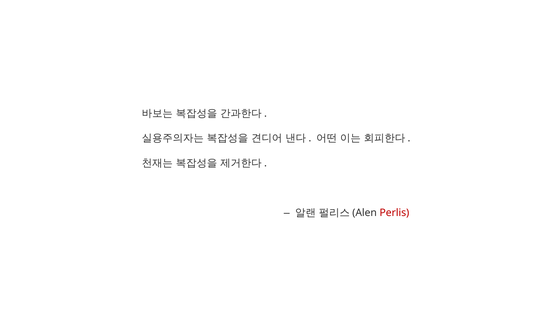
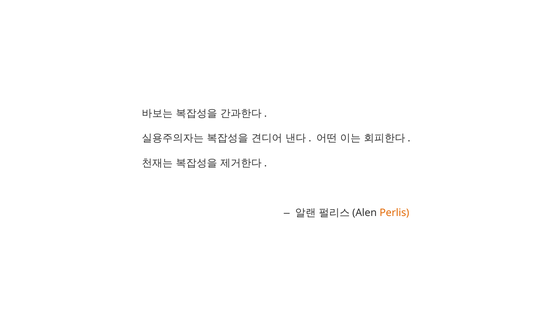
Perlis colour: red -> orange (394, 213)
